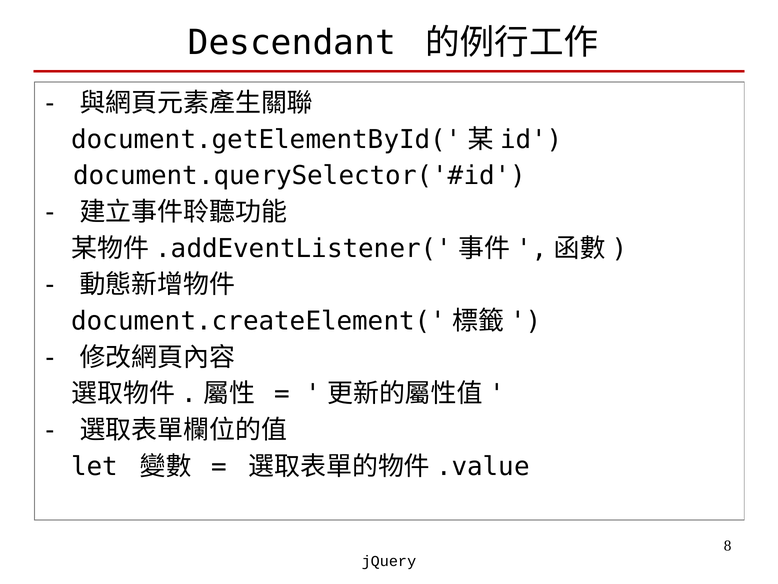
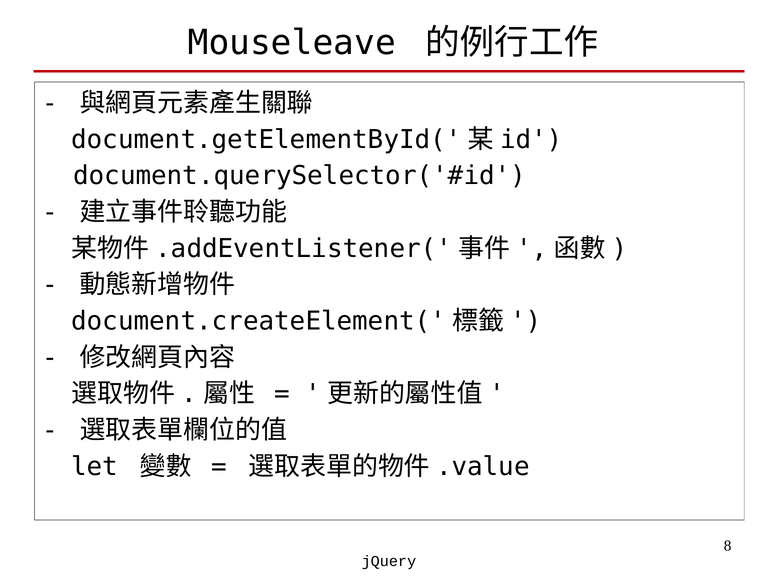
Descendant: Descendant -> Mouseleave (292, 43)
